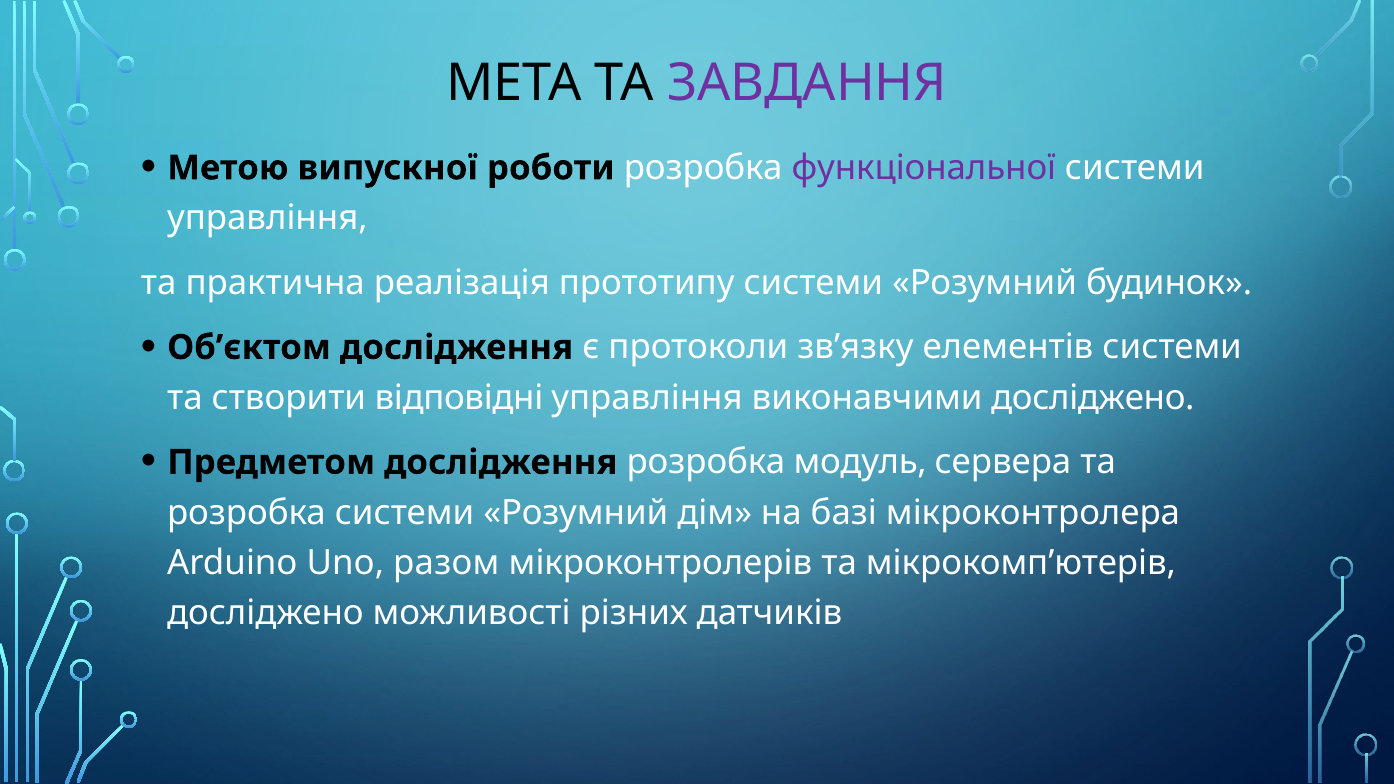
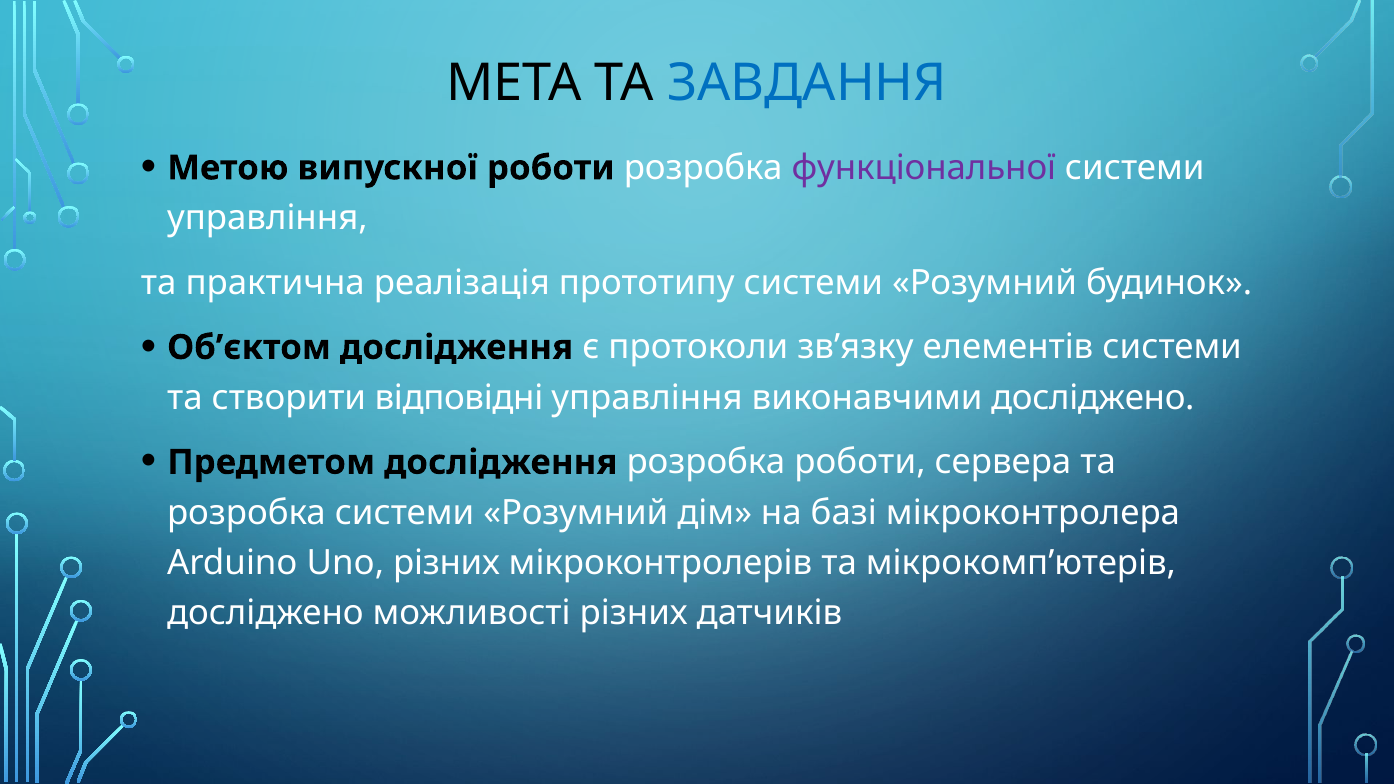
ЗАВДАННЯ colour: purple -> blue (807, 84)
розробка модуль: модуль -> роботи (860, 462)
Uno разом: разом -> різних (447, 563)
